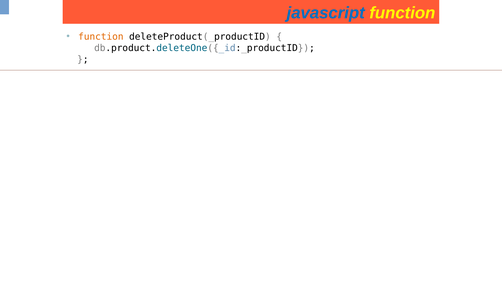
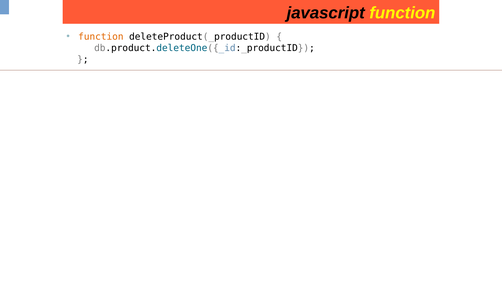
javascript colour: blue -> black (326, 13)
